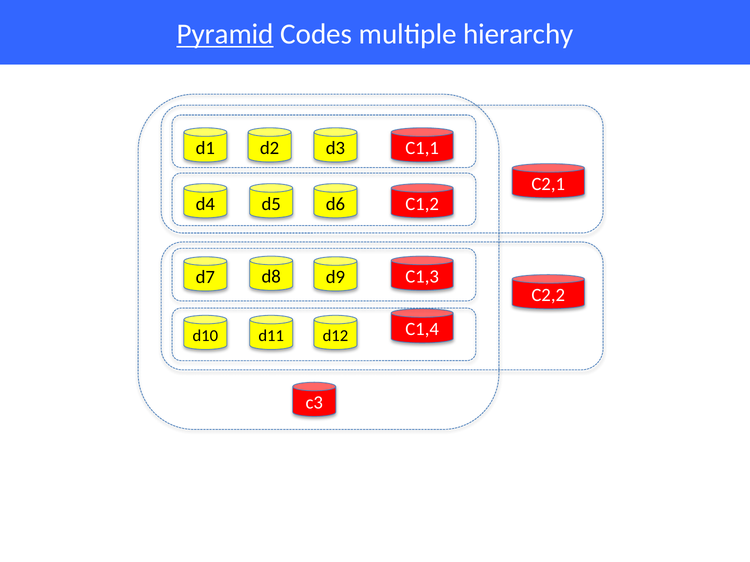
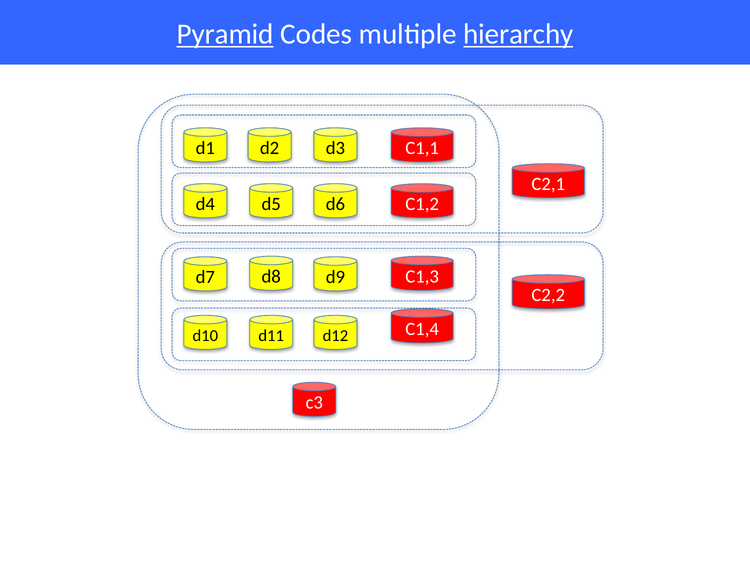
hierarchy underline: none -> present (518, 34)
